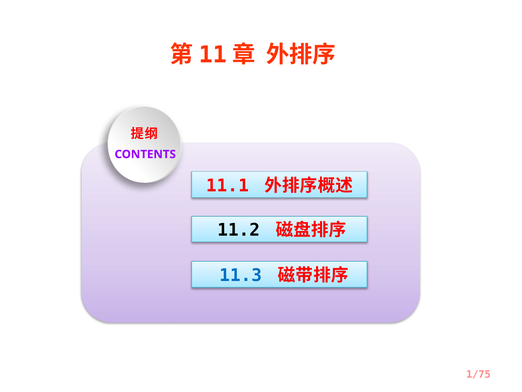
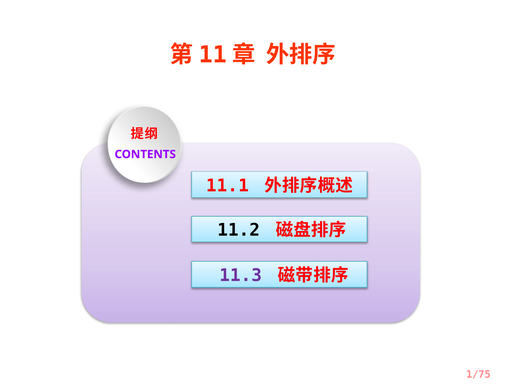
11.3 colour: blue -> purple (241, 275)
